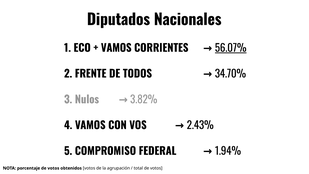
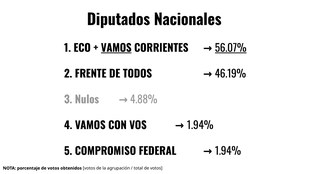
VAMOS underline: none -> present (116, 48)
34.70%: 34.70% -> 46.19% (230, 74)
3.82%: 3.82% -> 4.88% (144, 100)
2.43%: 2.43% -> 1.94% (200, 125)
